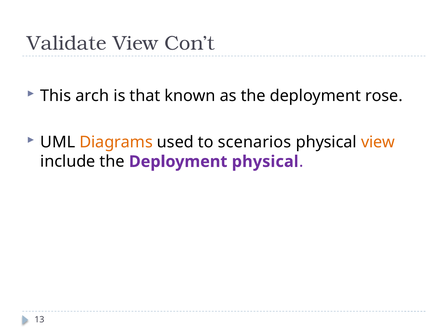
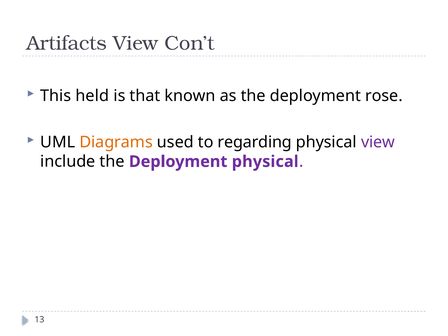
Validate: Validate -> Artifacts (67, 43)
arch: arch -> held (92, 96)
scenarios: scenarios -> regarding (255, 142)
view colour: orange -> purple (378, 142)
